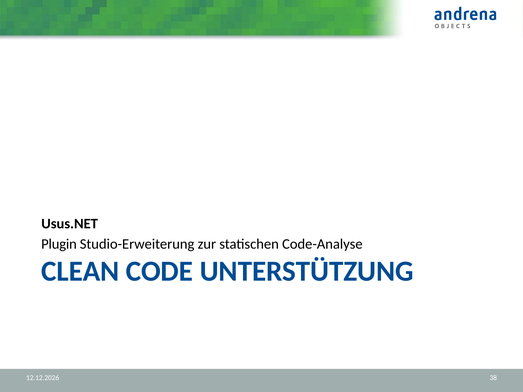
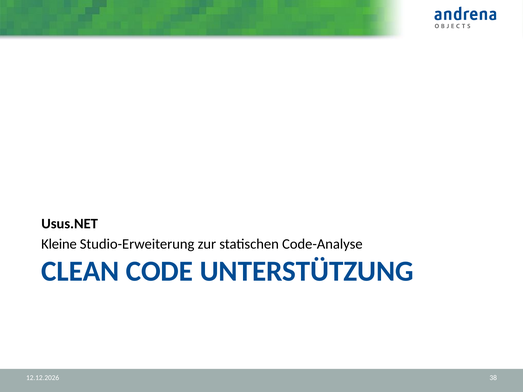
Plugin: Plugin -> Kleine (59, 244)
